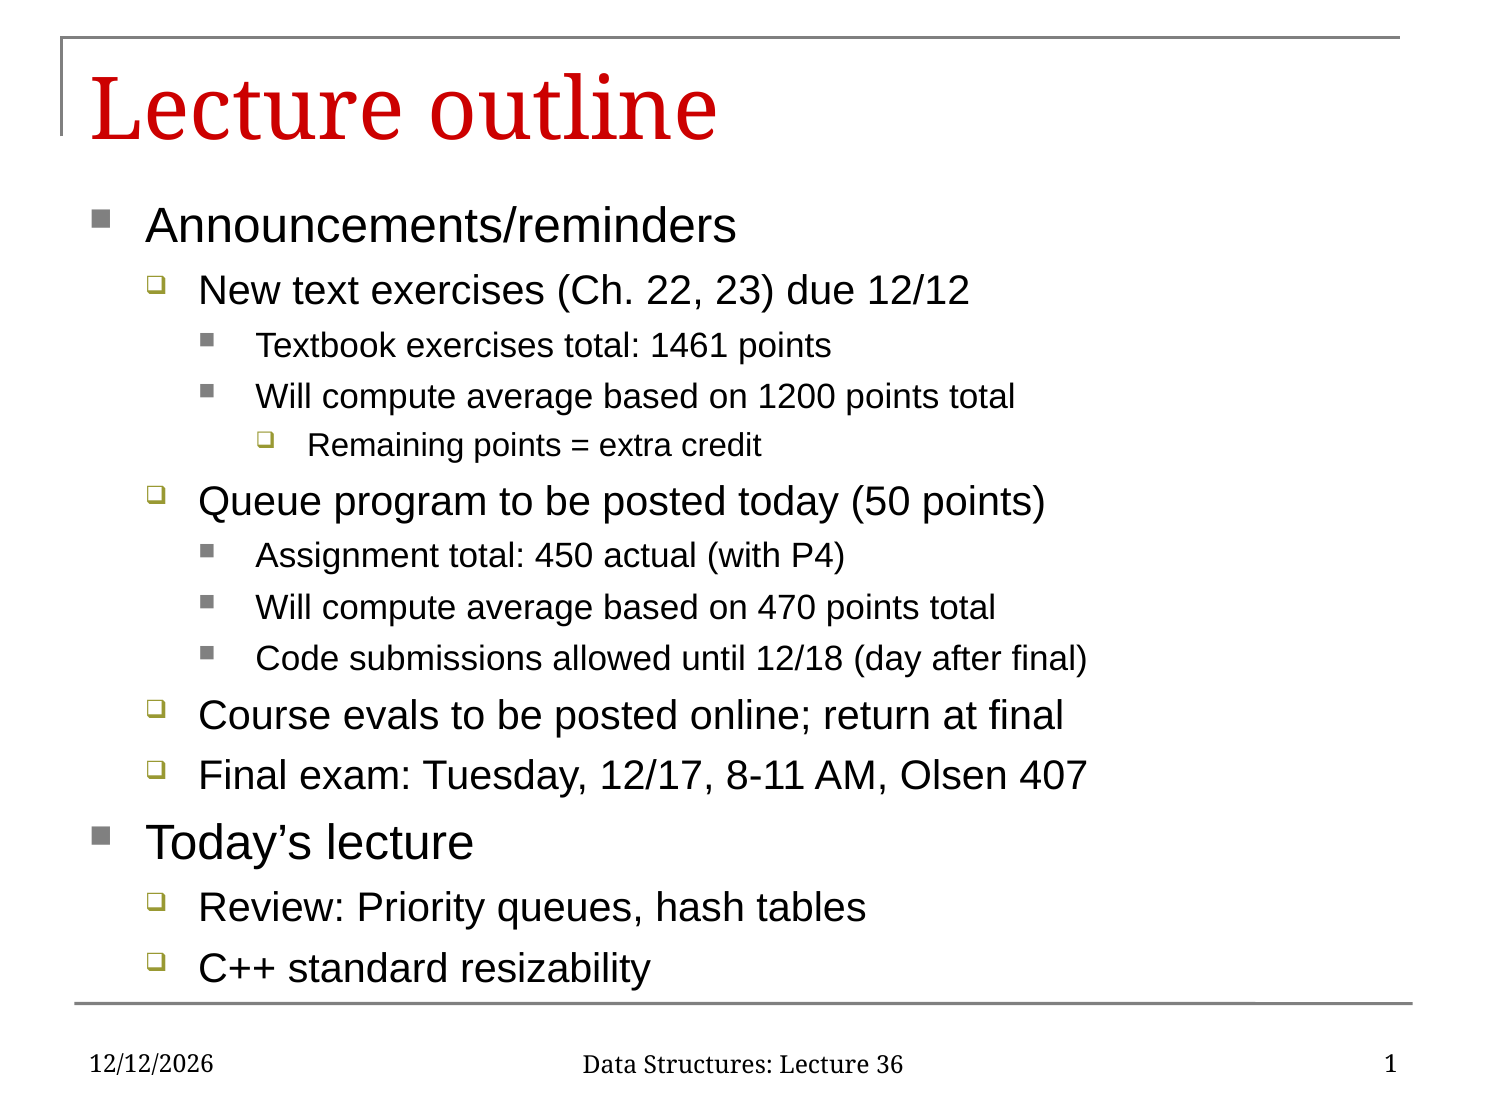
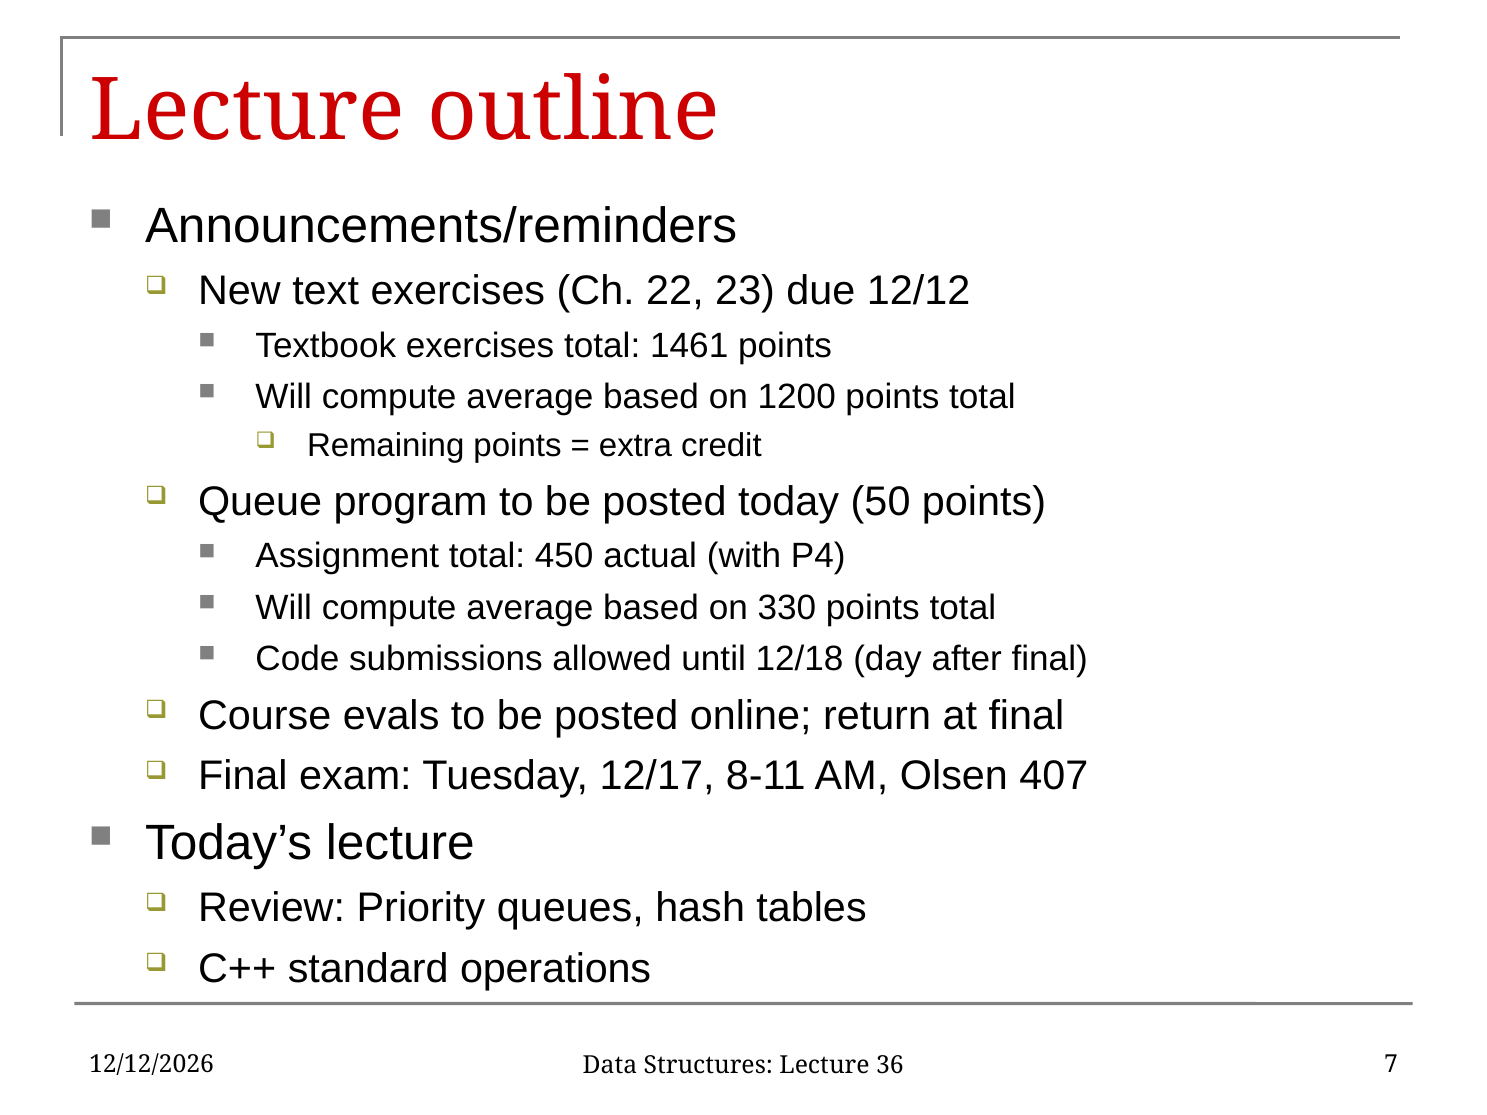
470: 470 -> 330 (787, 608)
resizability: resizability -> operations (556, 969)
1: 1 -> 7 (1391, 1065)
